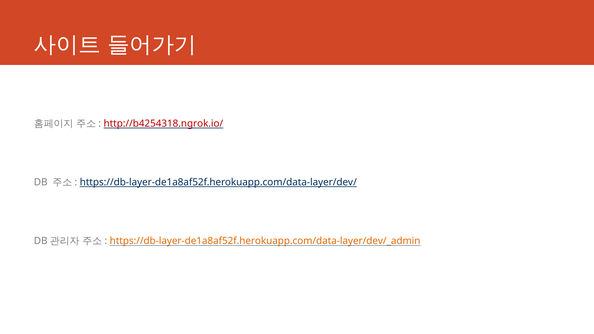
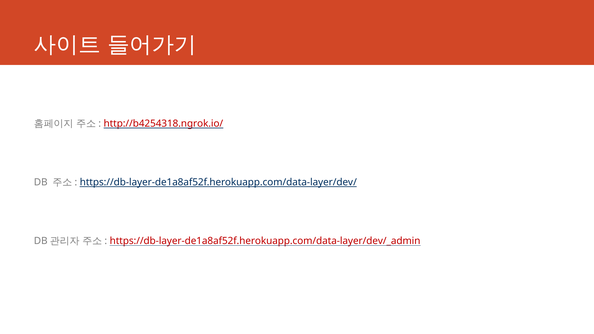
https://db-layer-de1a8af52f.herokuapp.com/data-layer/dev/_admin colour: orange -> red (265, 241)
